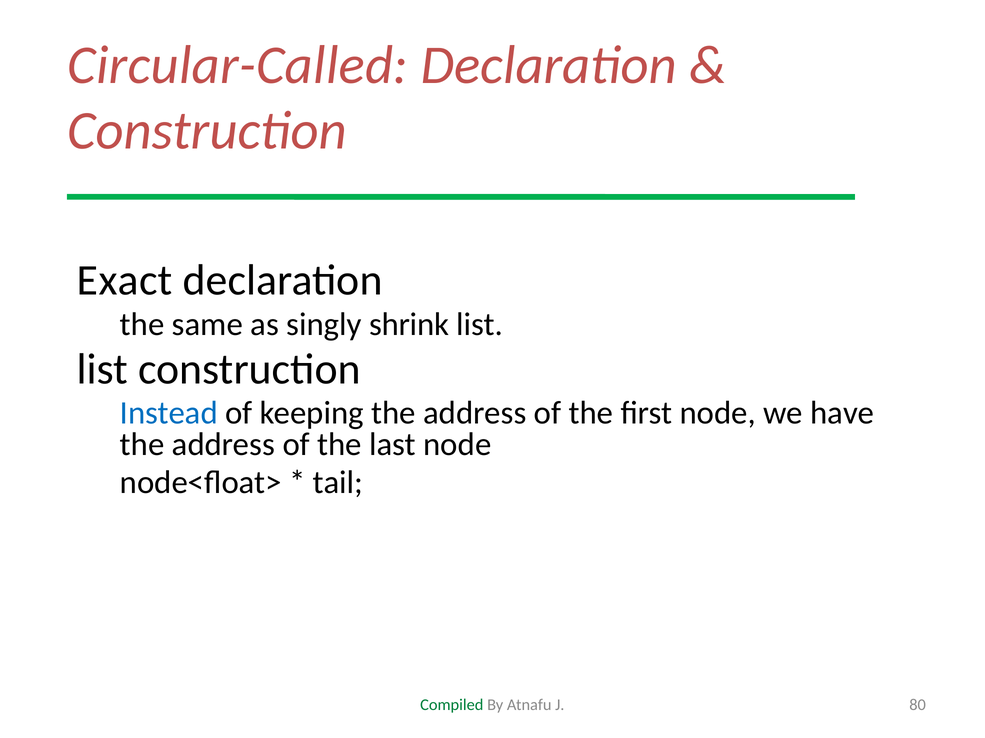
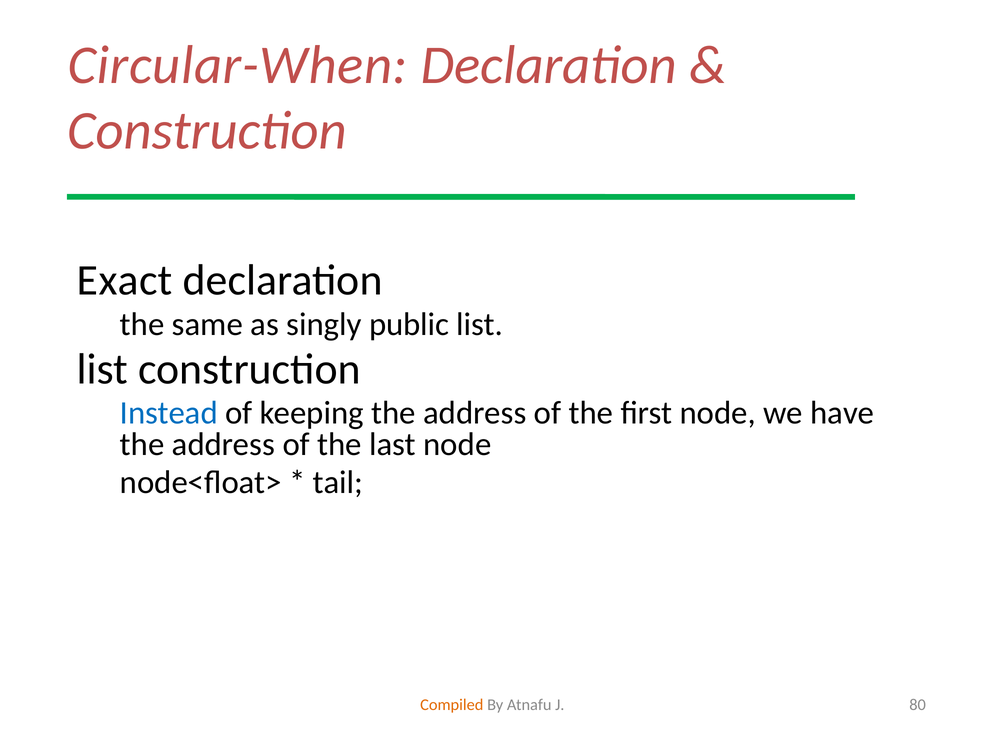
Circular-Called: Circular-Called -> Circular-When (238, 65)
shrink: shrink -> public (409, 325)
Compiled colour: green -> orange (452, 705)
